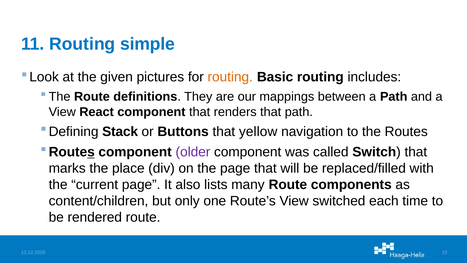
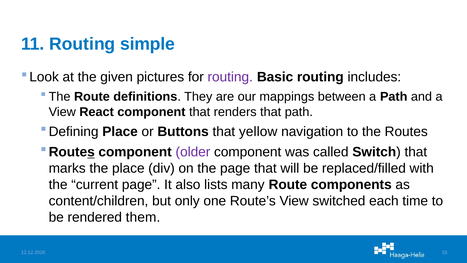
routing colour: orange -> purple (230, 77)
Stack: Stack -> Place (120, 132)
rendered route: route -> them (143, 217)
